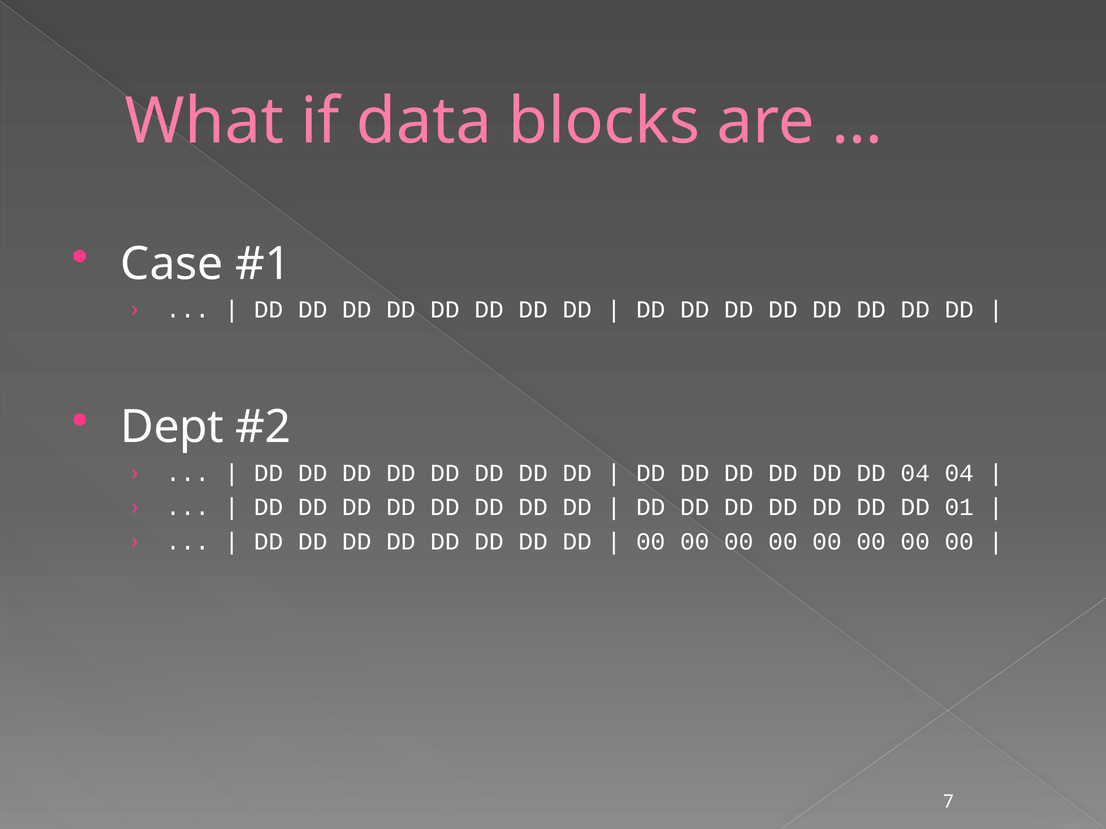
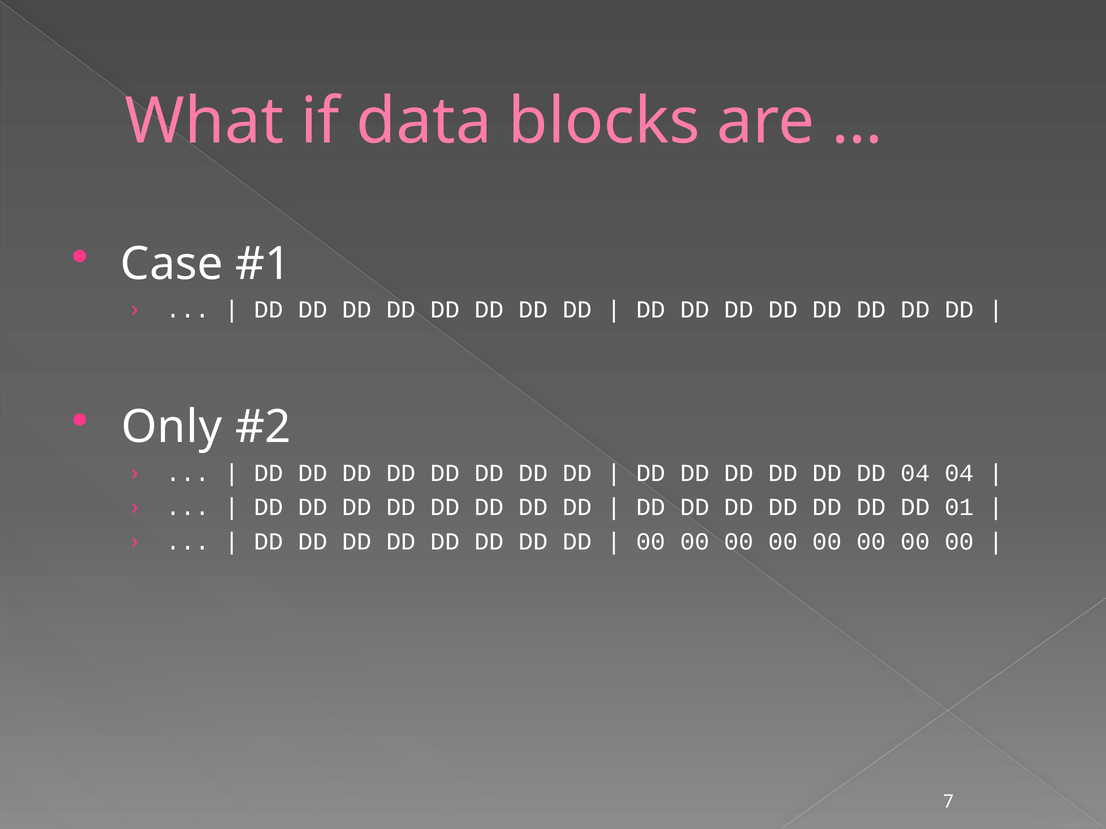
Dept: Dept -> Only (172, 427)
